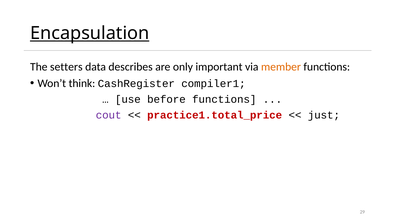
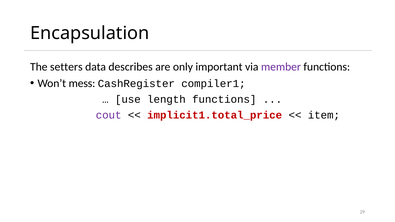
Encapsulation underline: present -> none (90, 33)
member colour: orange -> purple (281, 67)
think: think -> mess (82, 83)
before: before -> length (166, 99)
practice1.total_price: practice1.total_price -> implicit1.total_price (215, 115)
just: just -> item (324, 115)
